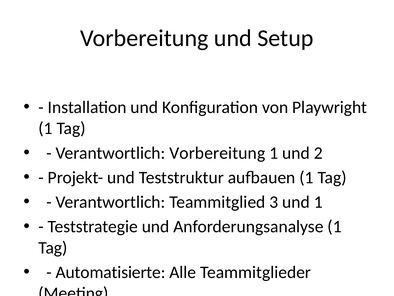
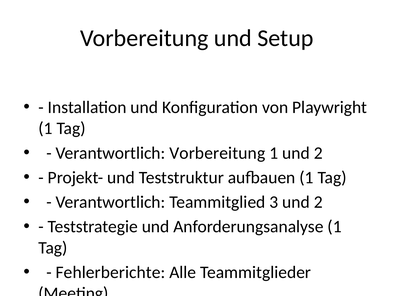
3 und 1: 1 -> 2 (318, 202)
Automatisierte: Automatisierte -> Fehlerberichte (110, 272)
